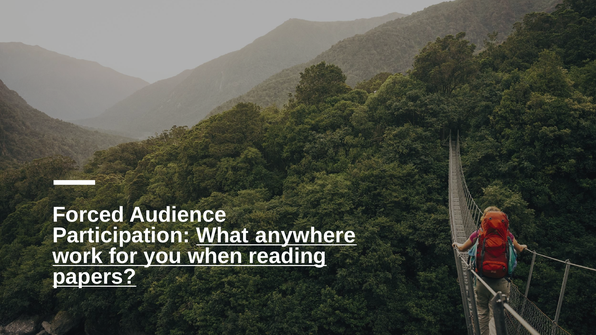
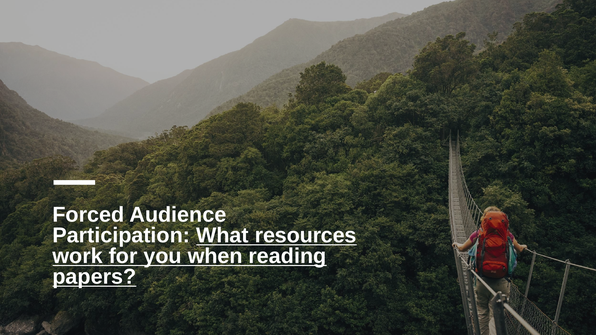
anywhere: anywhere -> resources (306, 236)
